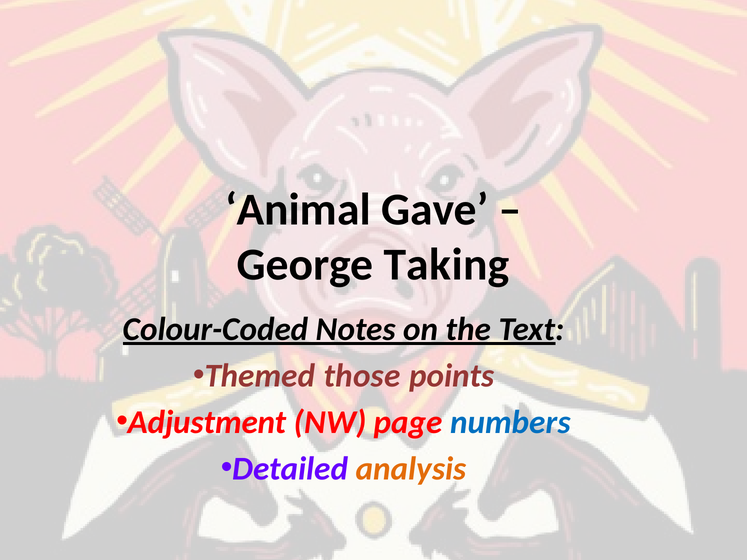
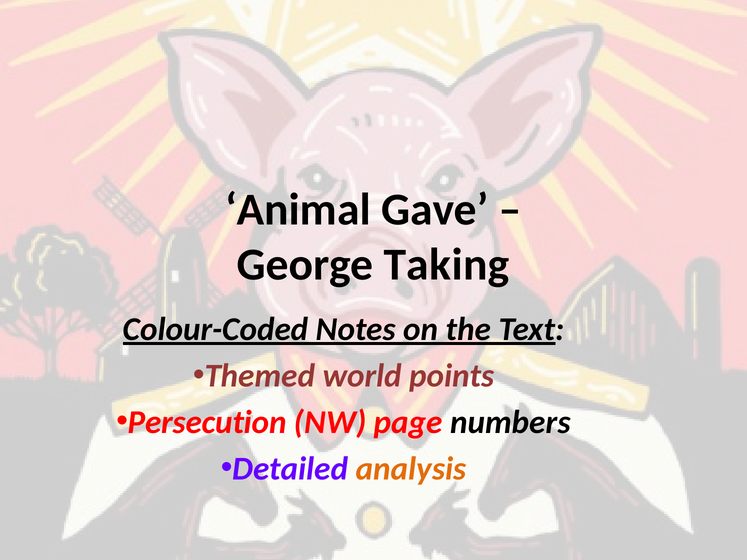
those: those -> world (362, 376)
Adjustment: Adjustment -> Persecution (207, 422)
numbers colour: blue -> black (510, 422)
